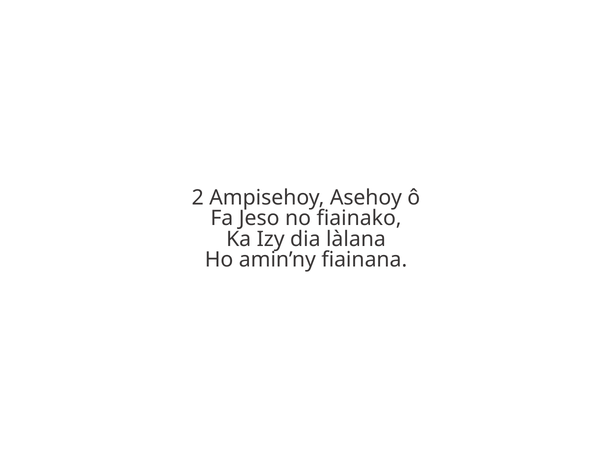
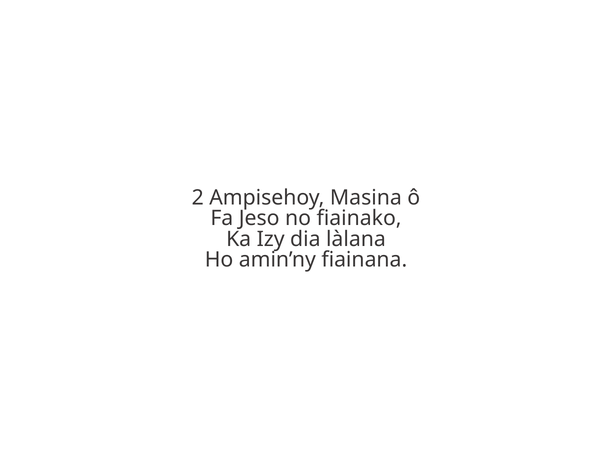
Asehoy: Asehoy -> Masina (366, 198)
